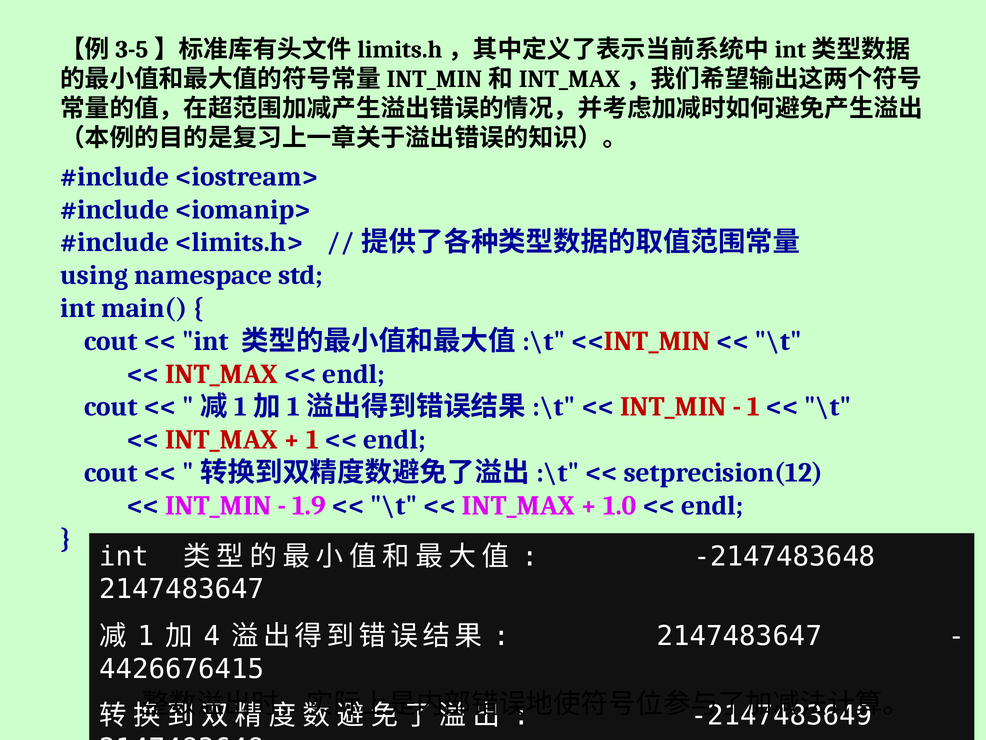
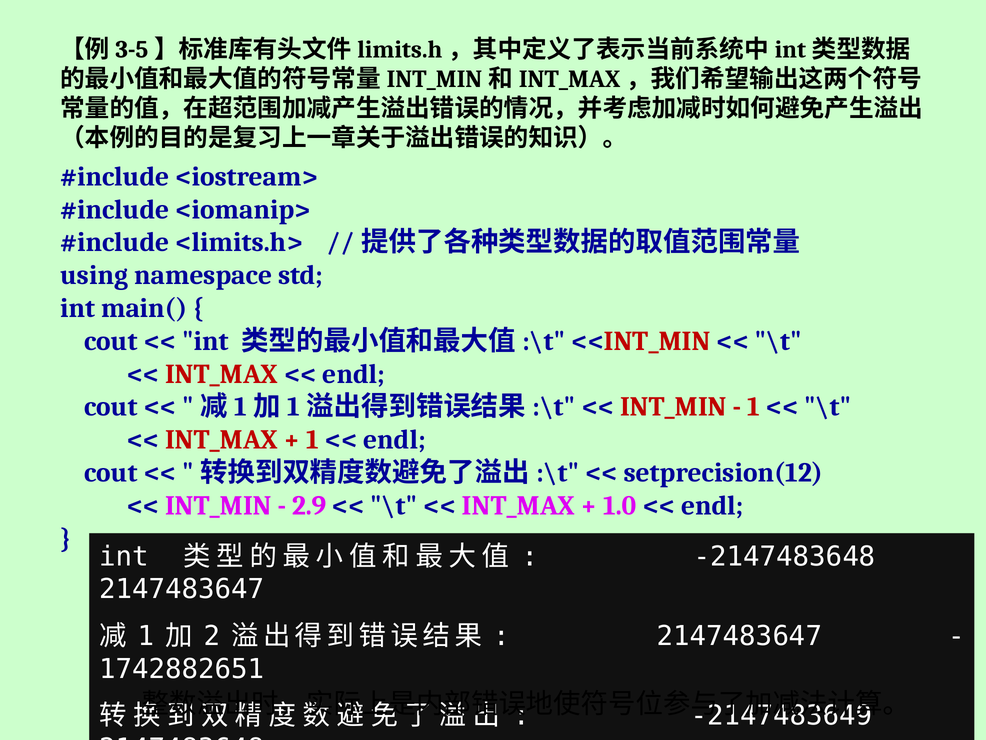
1.9: 1.9 -> 2.9 (309, 505)
4: 4 -> 2 (212, 636)
4426676415: 4426676415 -> 1742882651 (182, 669)
